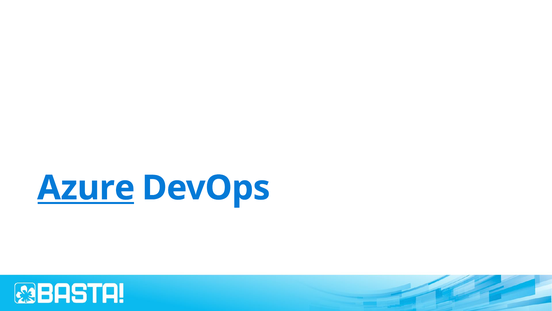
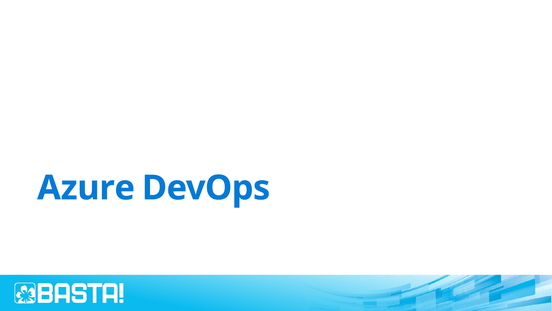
Azure underline: present -> none (86, 188)
